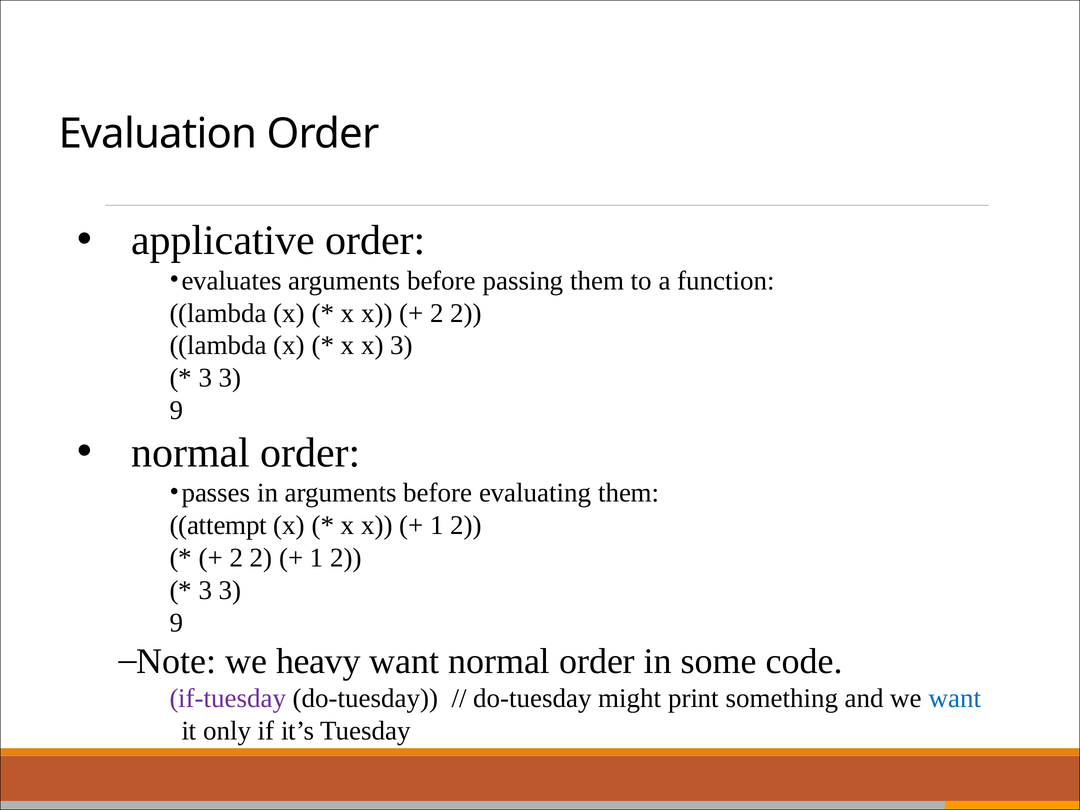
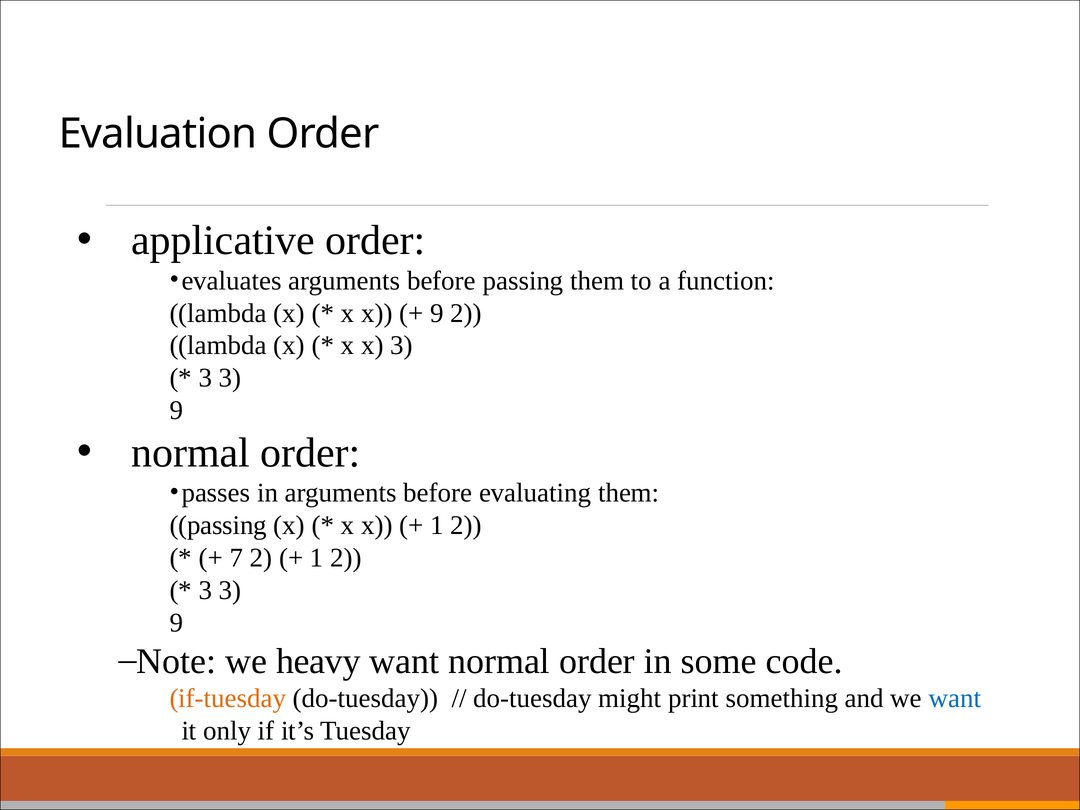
2: 2 -> 9 (437, 313)
attempt: attempt -> passing (218, 525)
2: 2 -> 7 (236, 558)
if-tuesday colour: purple -> orange (228, 698)
